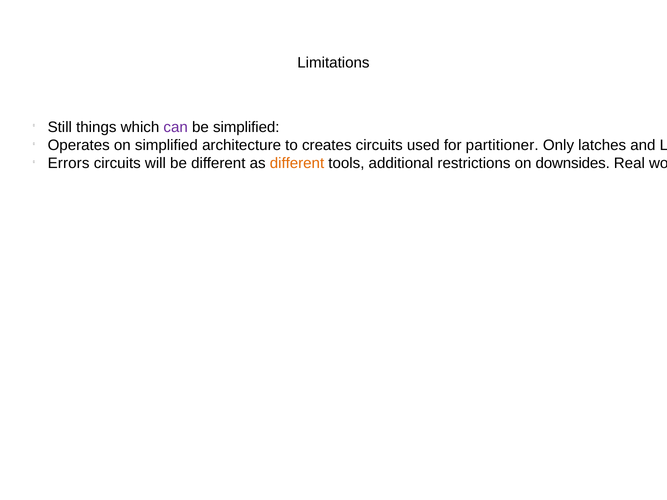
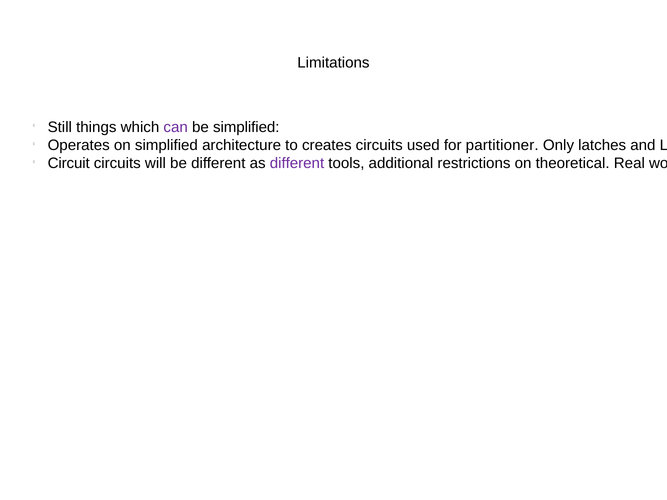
Errors: Errors -> Circuit (69, 163)
different colour: orange -> purple (297, 163)
on downsides: downsides -> theoretical (573, 163)
